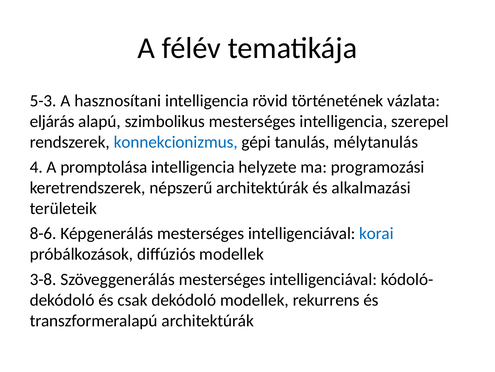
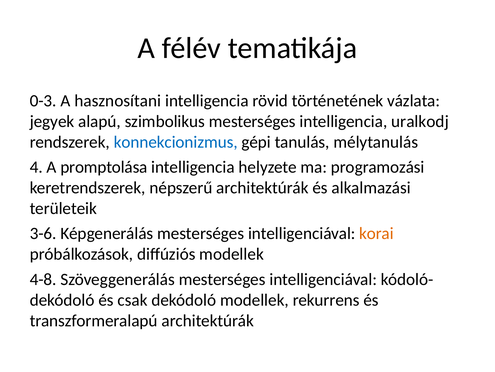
5-3: 5-3 -> 0-3 (43, 101)
eljárás: eljárás -> jegyek (52, 121)
szerepel: szerepel -> uralkodj (420, 121)
8-6: 8-6 -> 3-6 (43, 233)
korai colour: blue -> orange (376, 233)
3-8: 3-8 -> 4-8 (43, 279)
